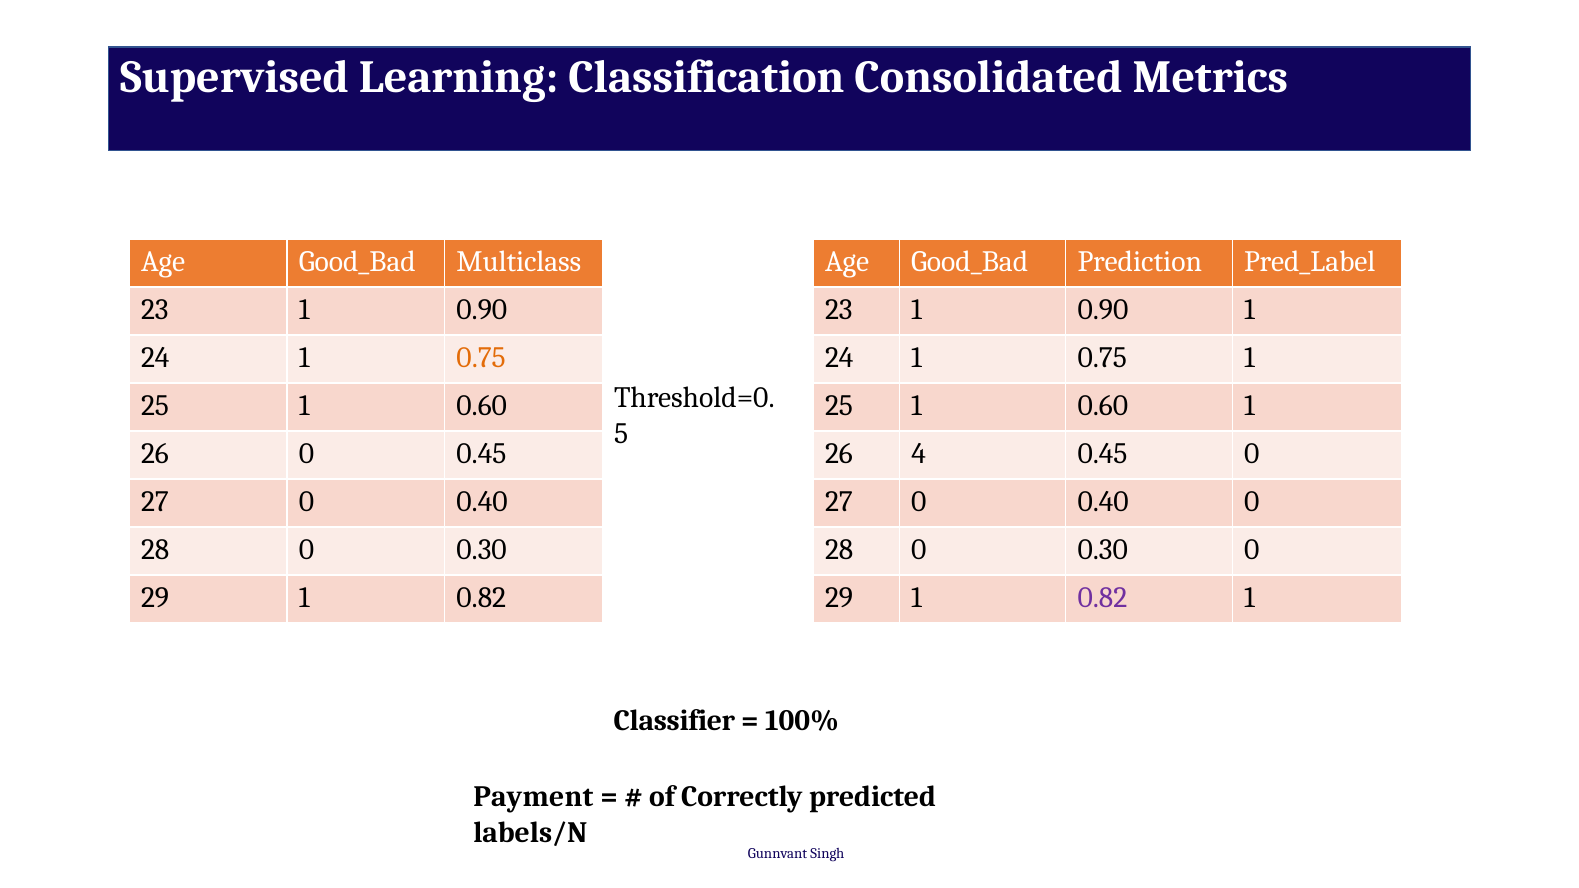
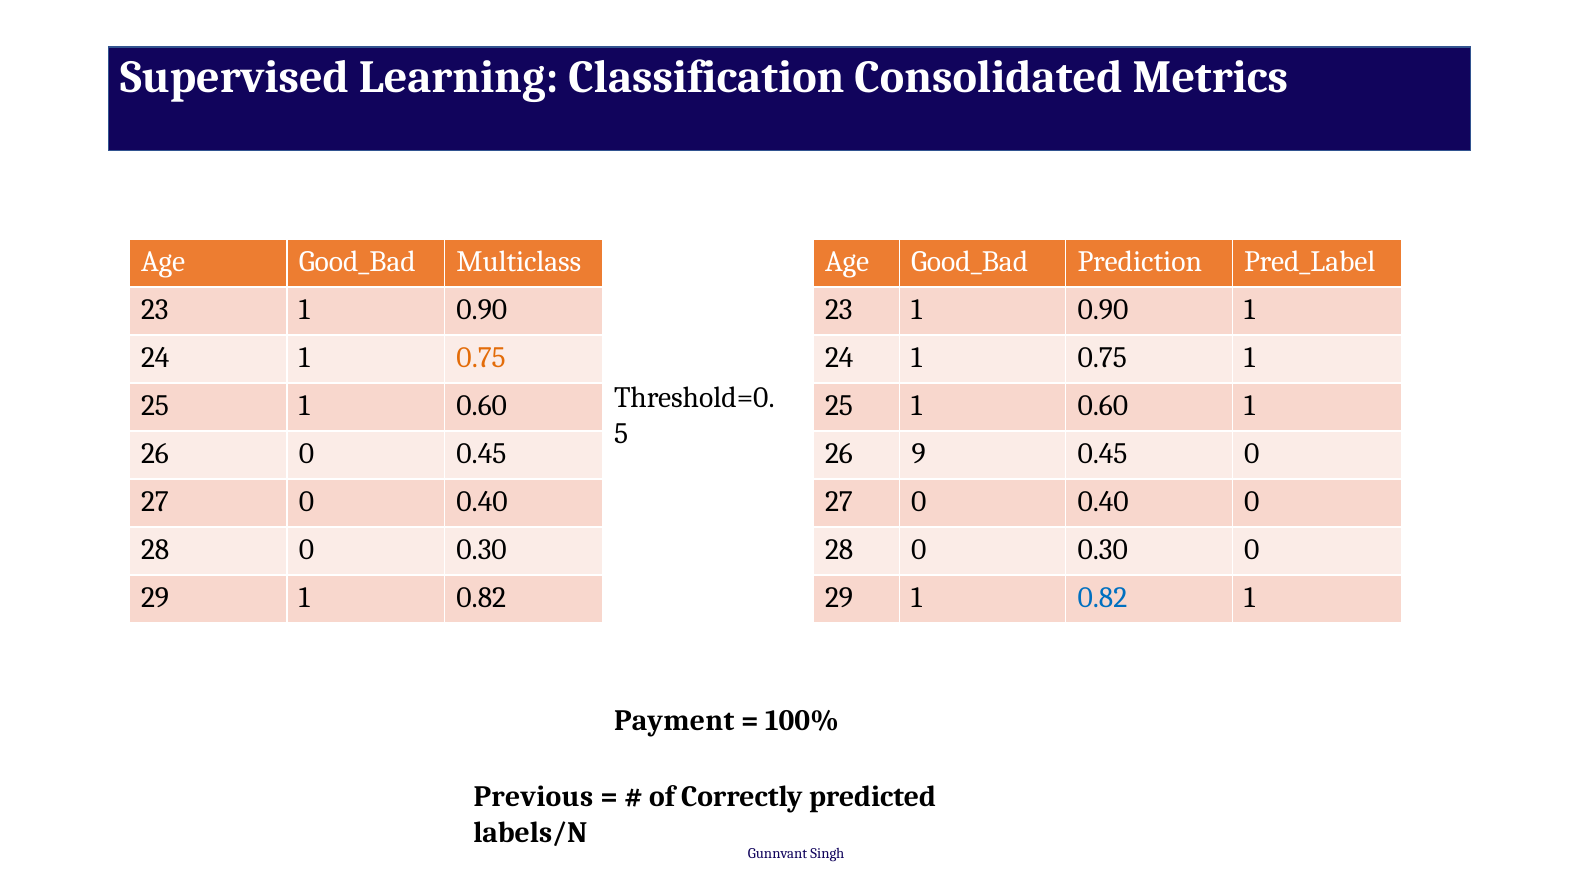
4: 4 -> 9 (919, 454)
0.82 colour: purple -> blue (1102, 598)
Classifier: Classifier -> Payment (674, 721)
Payment: Payment -> Previous (533, 797)
